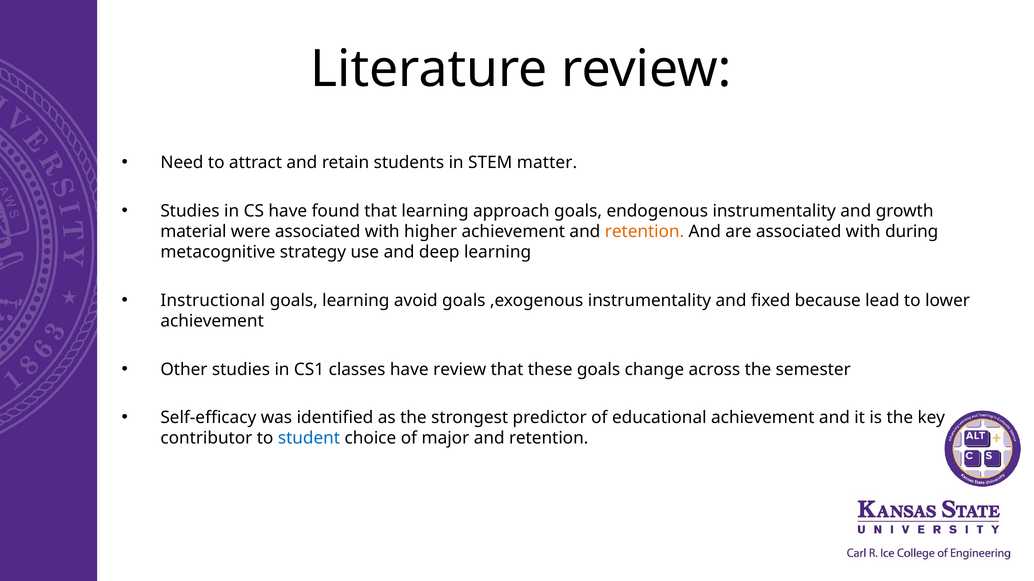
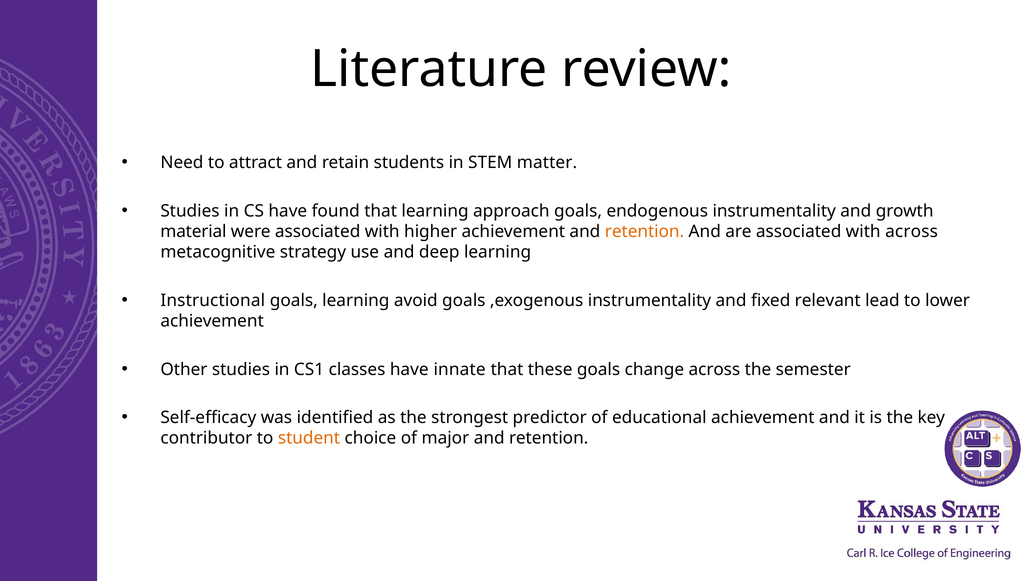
with during: during -> across (912, 232)
because: because -> relevant (828, 301)
have review: review -> innate (460, 370)
student colour: blue -> orange (309, 439)
